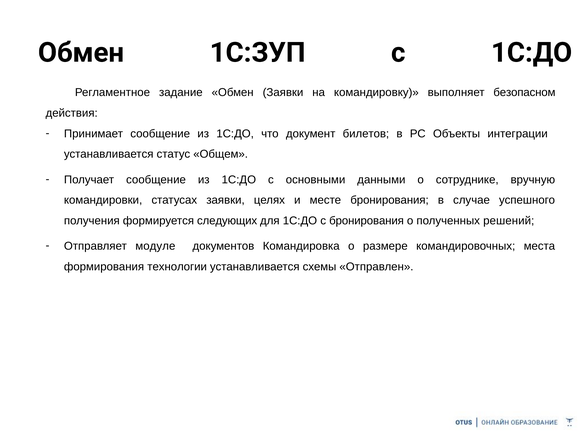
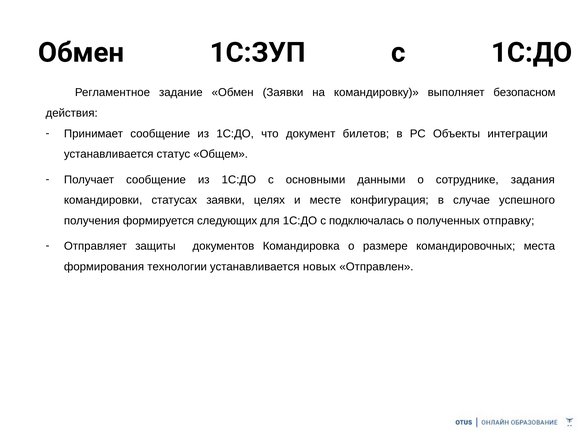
вручную: вручную -> задания (533, 180)
месте бронирования: бронирования -> конфигурация (389, 200)
с бронирования: бронирования -> подключалась (367, 221)
решений: решений -> отправку (509, 221)
модуле: модуле -> защиты (155, 246)
схемы: схемы -> новых (319, 267)
